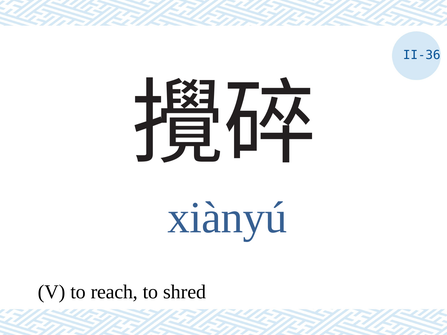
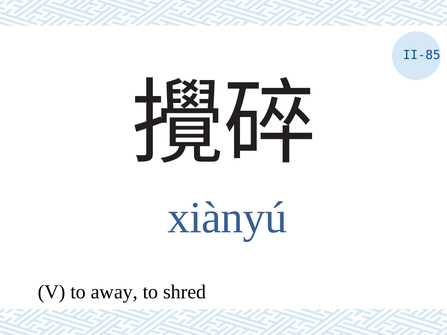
II-36: II-36 -> II-85 (422, 55)
reach: reach -> away (114, 292)
